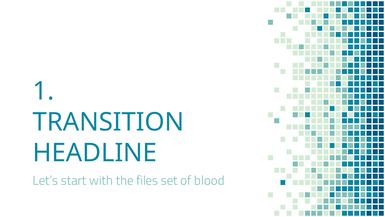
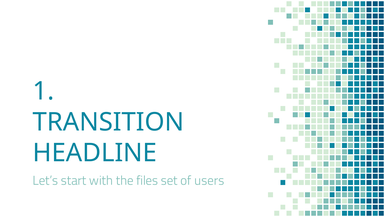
blood: blood -> users (209, 180)
